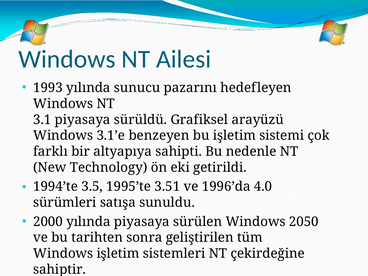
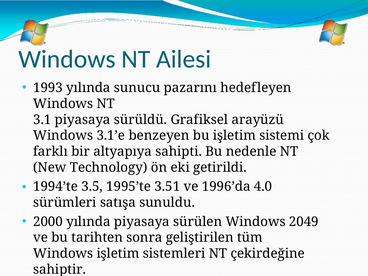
2050: 2050 -> 2049 (304, 222)
